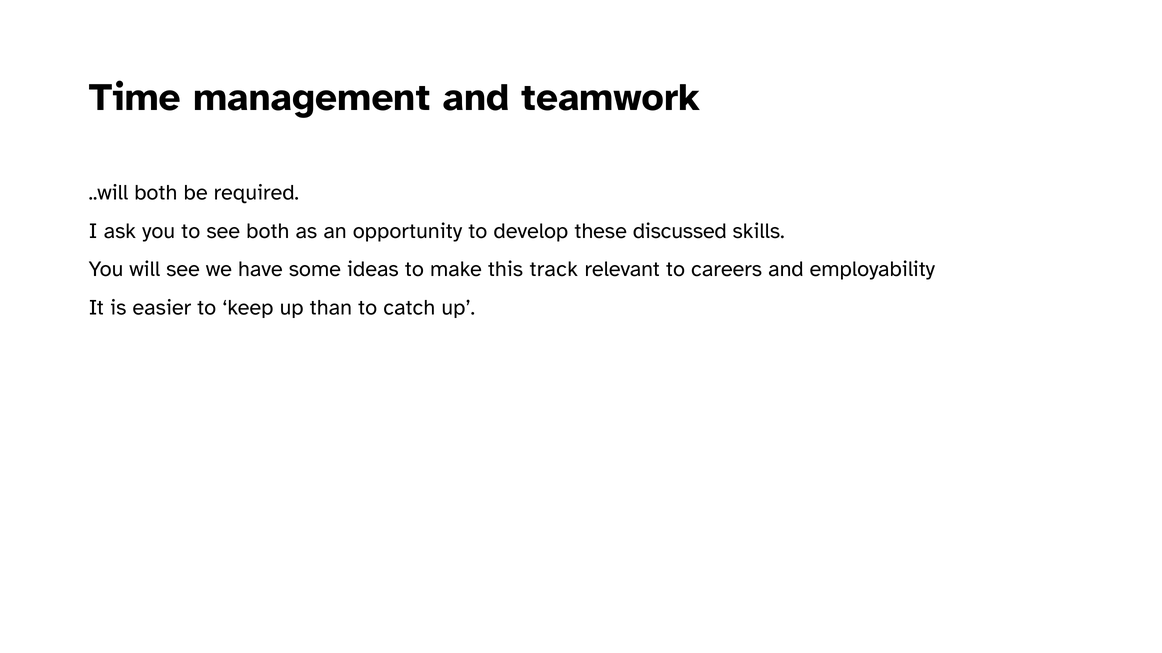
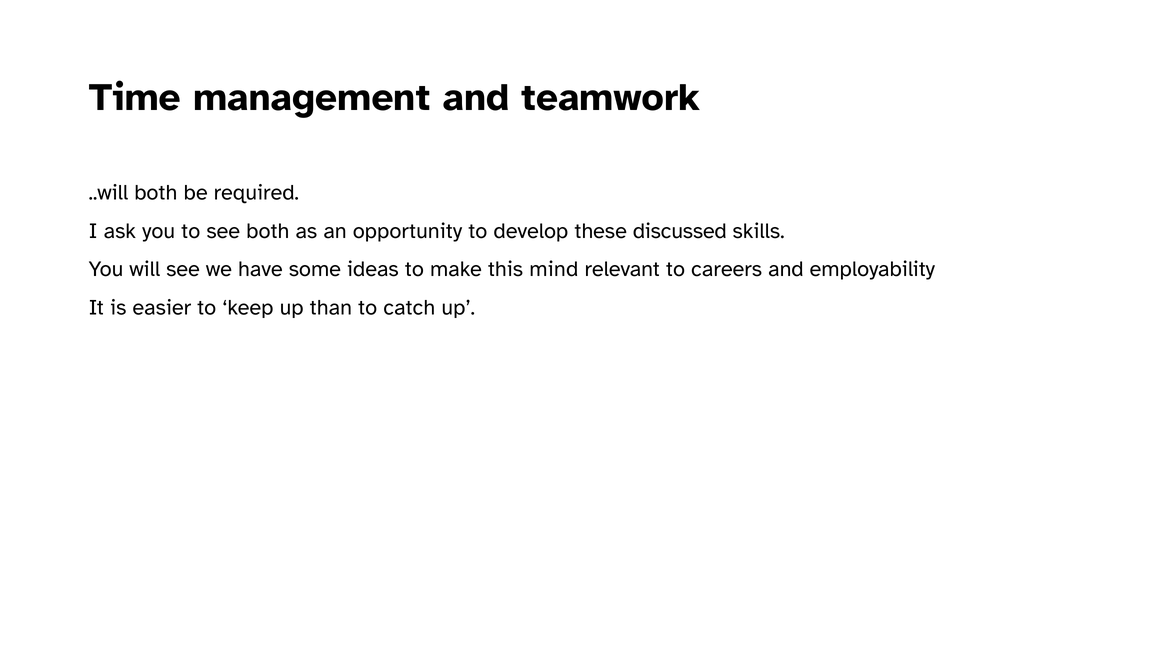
track: track -> mind (554, 269)
